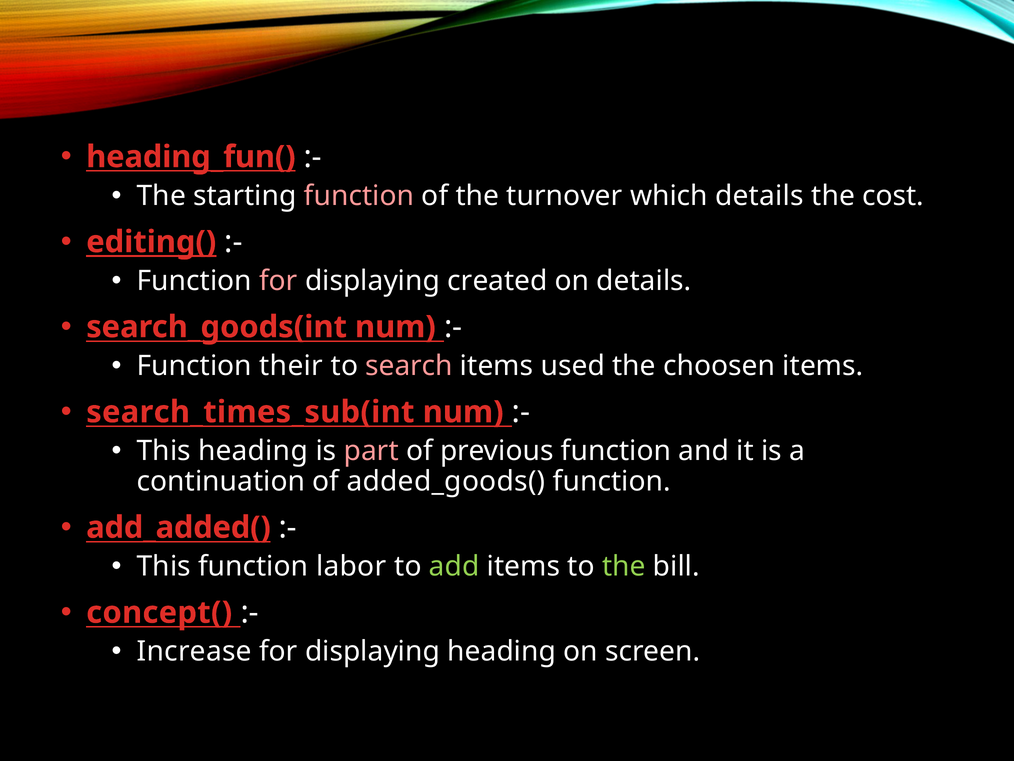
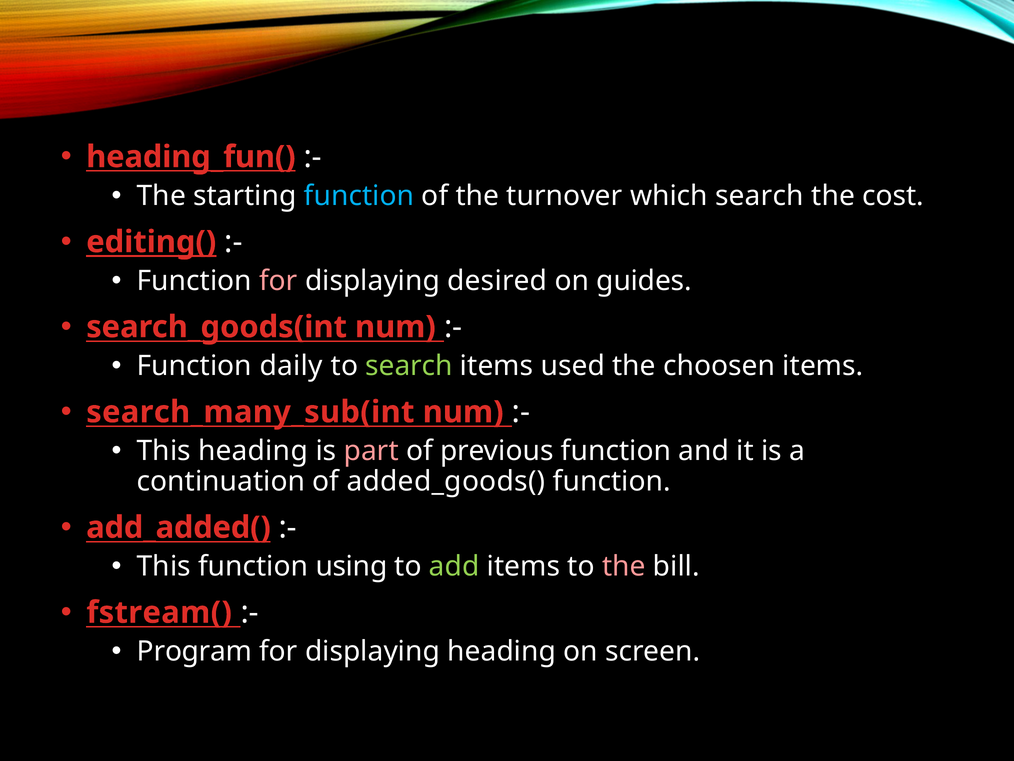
function colour: pink -> light blue (359, 196)
which details: details -> search (760, 196)
created: created -> desired (497, 281)
on details: details -> guides (644, 281)
their: their -> daily (291, 366)
search colour: pink -> light green (409, 366)
search_times_sub(int: search_times_sub(int -> search_many_sub(int (250, 412)
labor: labor -> using (351, 566)
the colour: light green -> pink (624, 566)
concept(: concept( -> fstream( (159, 612)
Increase: Increase -> Program (195, 651)
